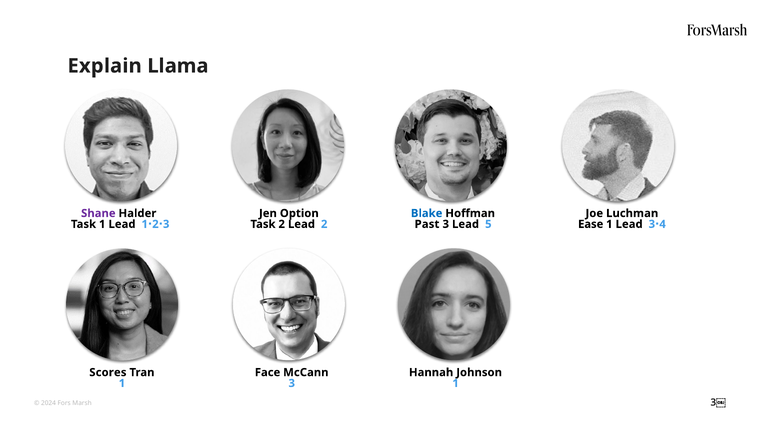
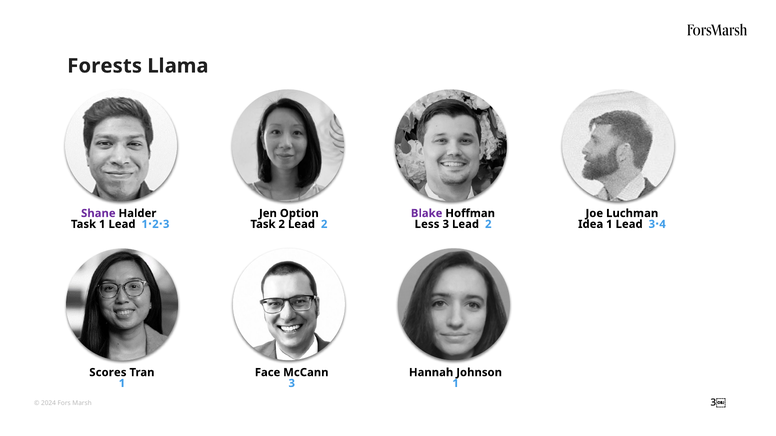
Explain: Explain -> Forests (105, 66)
Blake colour: blue -> purple (427, 214)
Past: Past -> Less (427, 224)
3 Lead 5: 5 -> 2 (488, 224)
Ease: Ease -> Idea (591, 224)
